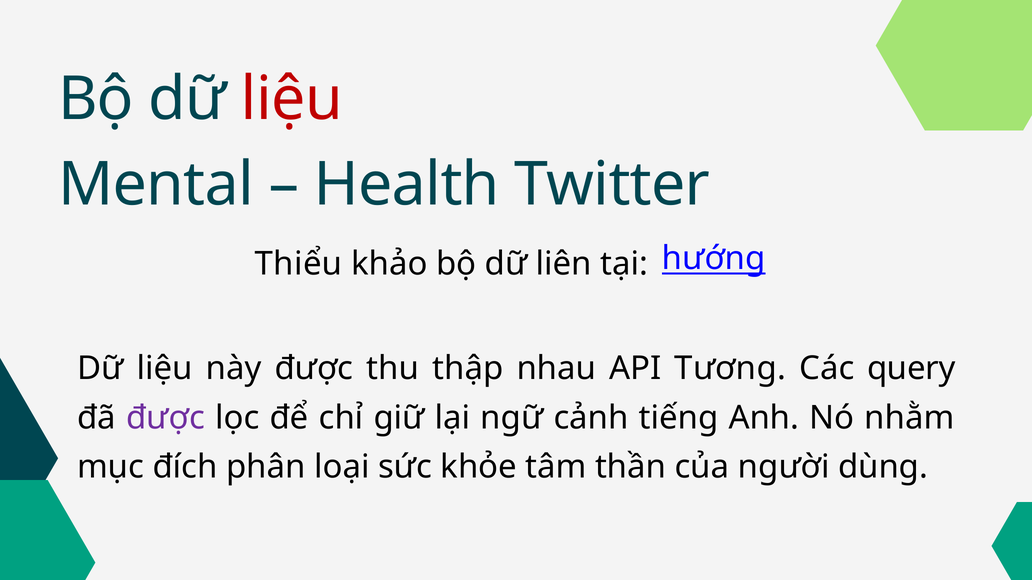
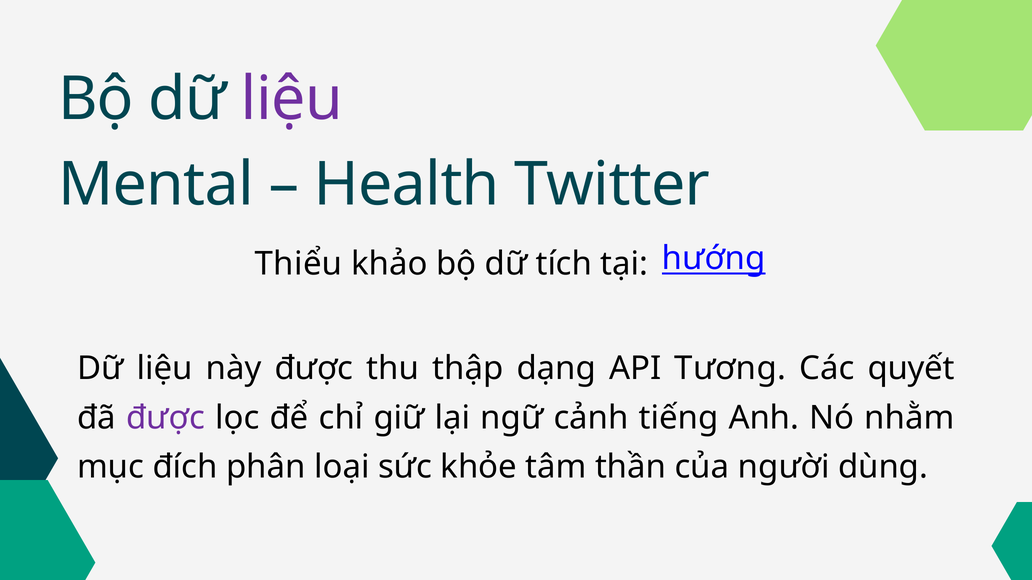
liệu colour: red -> purple (292, 99)
liên: liên -> tích (564, 264)
nhau: nhau -> dạng (556, 369)
query: query -> quyết (911, 369)
